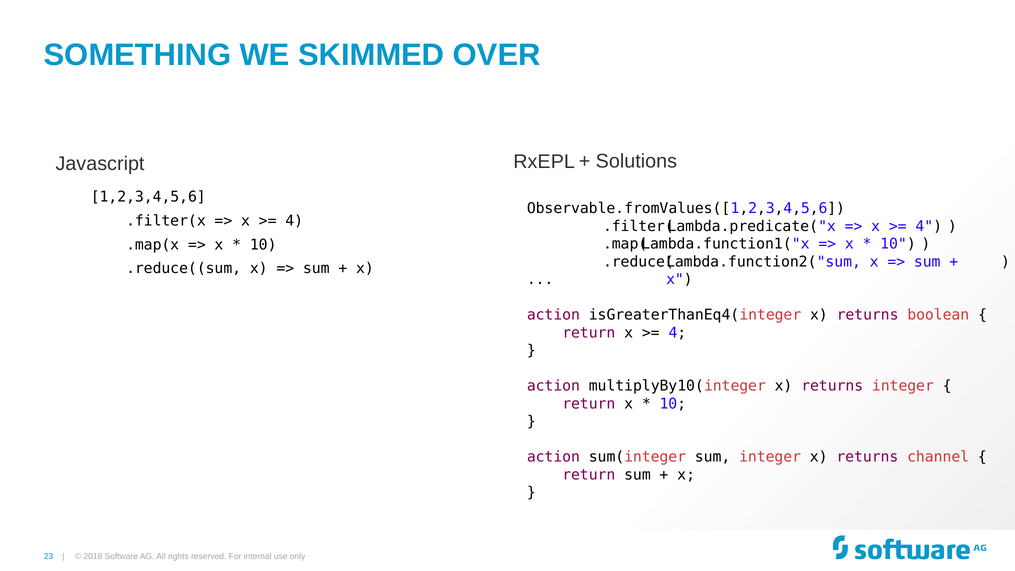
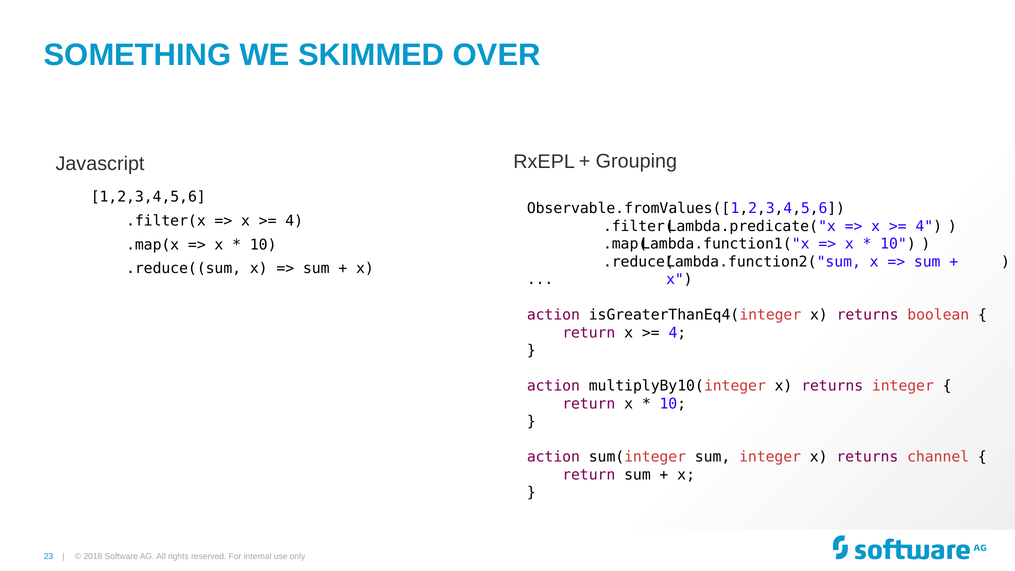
Solutions: Solutions -> Grouping (636, 161)
